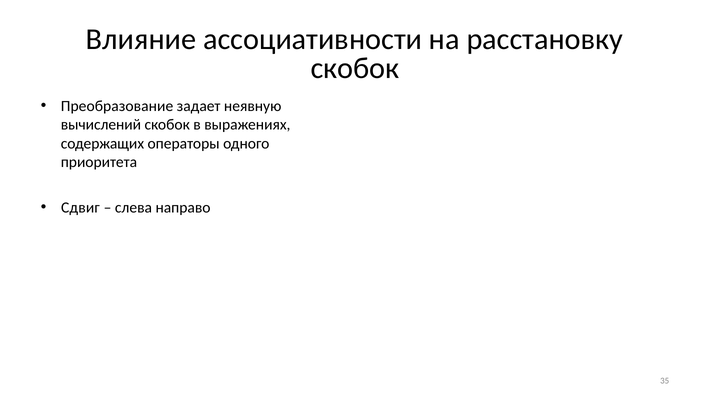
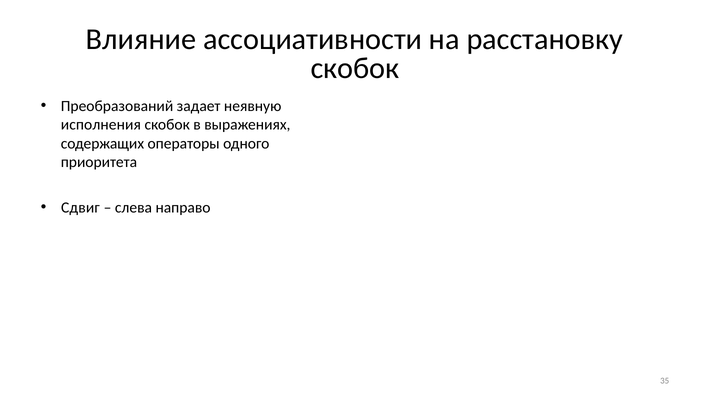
Преобразование: Преобразование -> Преобразований (117, 106)
вычислений: вычислений -> исполнения (101, 125)
